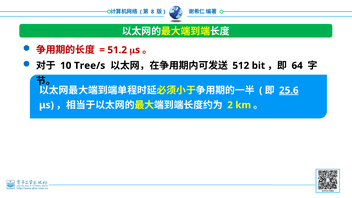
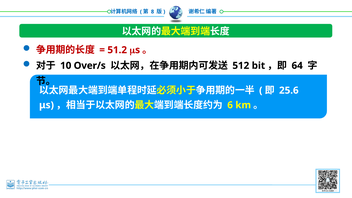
Tree/s: Tree/s -> Over/s (90, 66)
25.6 underline: present -> none (289, 90)
2: 2 -> 6 (230, 105)
